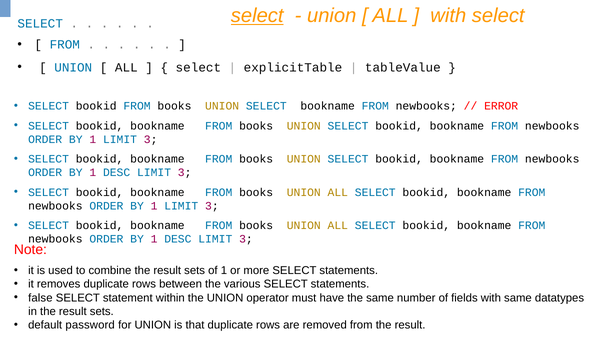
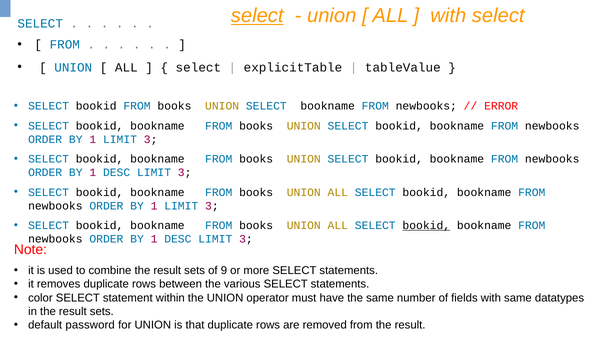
bookid underline: none -> present (426, 226)
of 1: 1 -> 9 (224, 271)
false: false -> color (40, 298)
